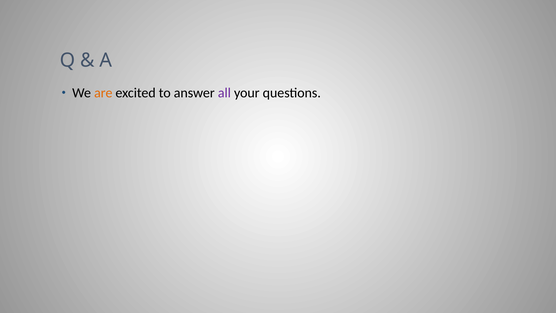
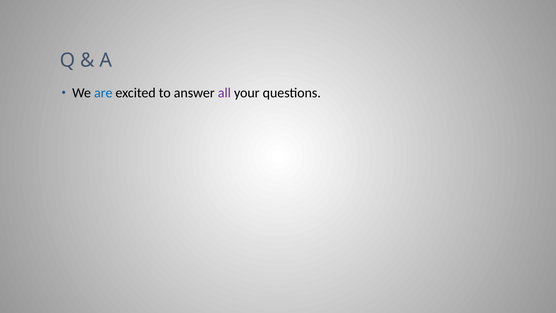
are colour: orange -> blue (103, 93)
